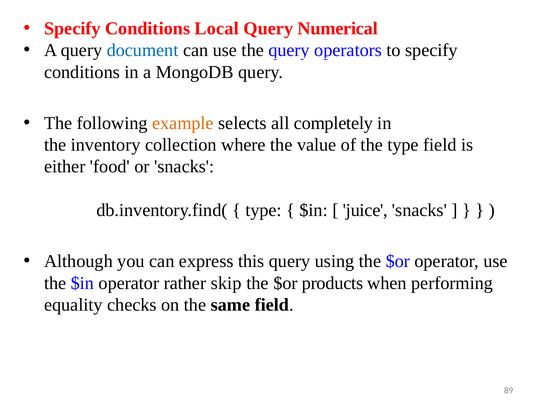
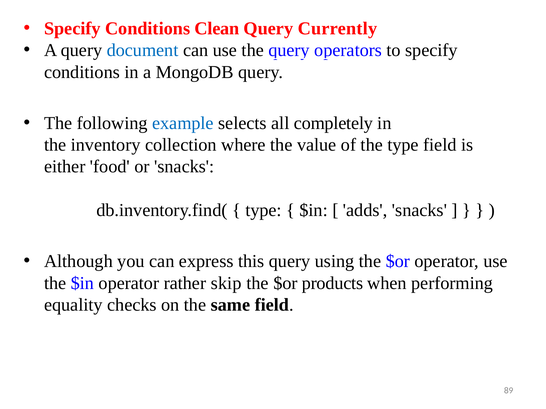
Local: Local -> Clean (217, 29)
Numerical: Numerical -> Currently (337, 29)
example colour: orange -> blue (183, 123)
juice: juice -> adds (365, 211)
